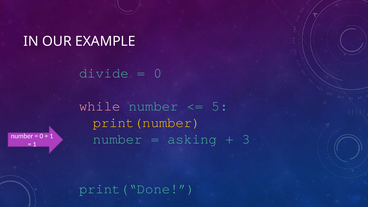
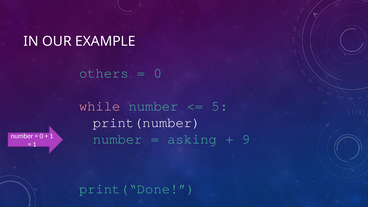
divide: divide -> others (104, 73)
print(number colour: yellow -> white (147, 123)
3: 3 -> 9 (246, 139)
